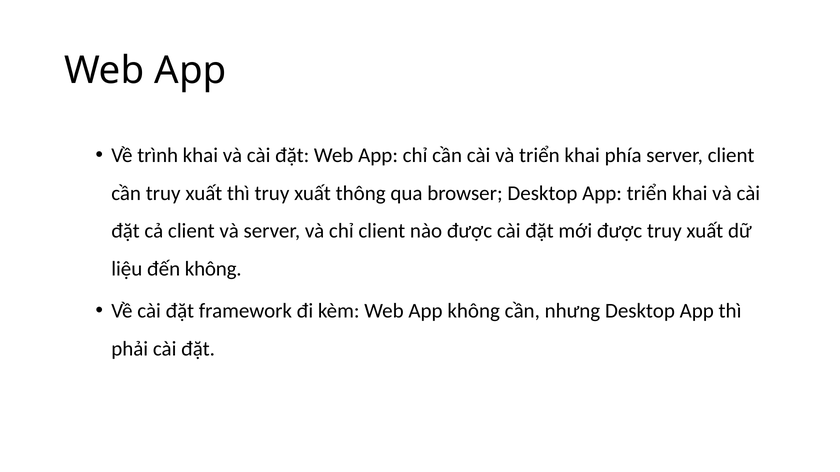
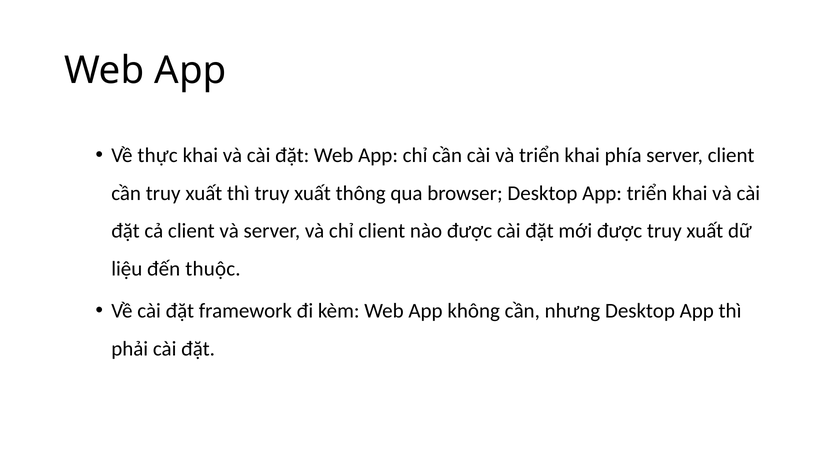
trình: trình -> thực (158, 156)
đến không: không -> thuộc (213, 269)
